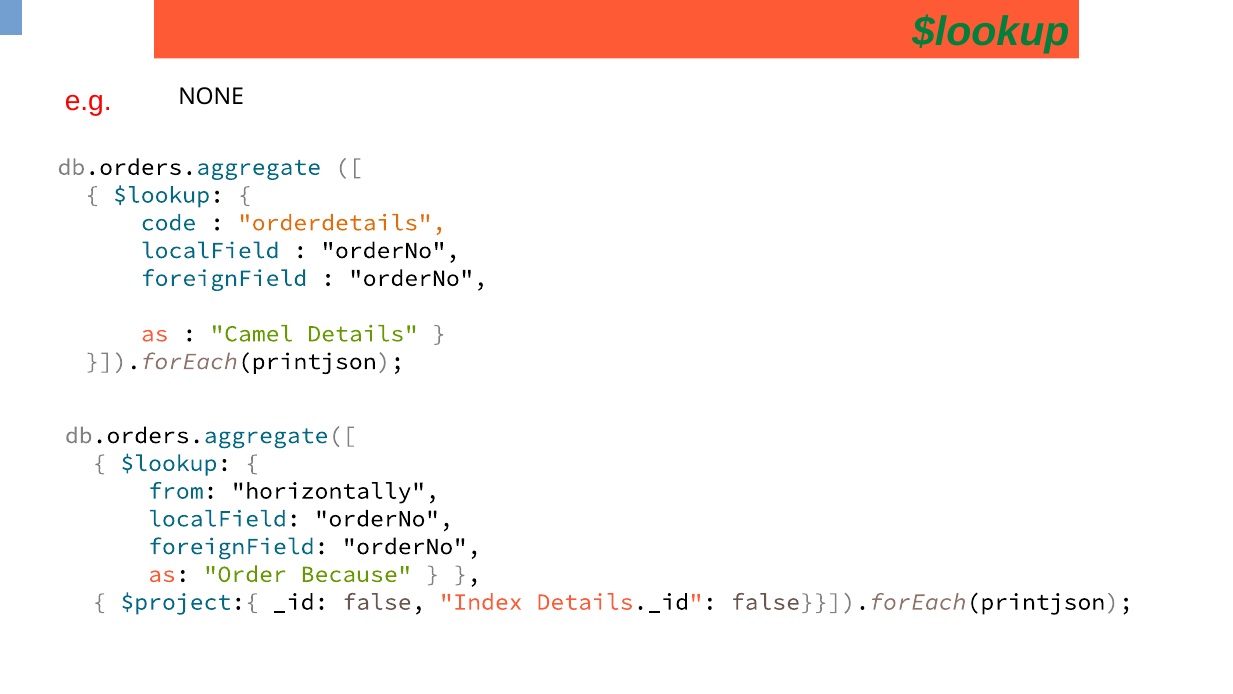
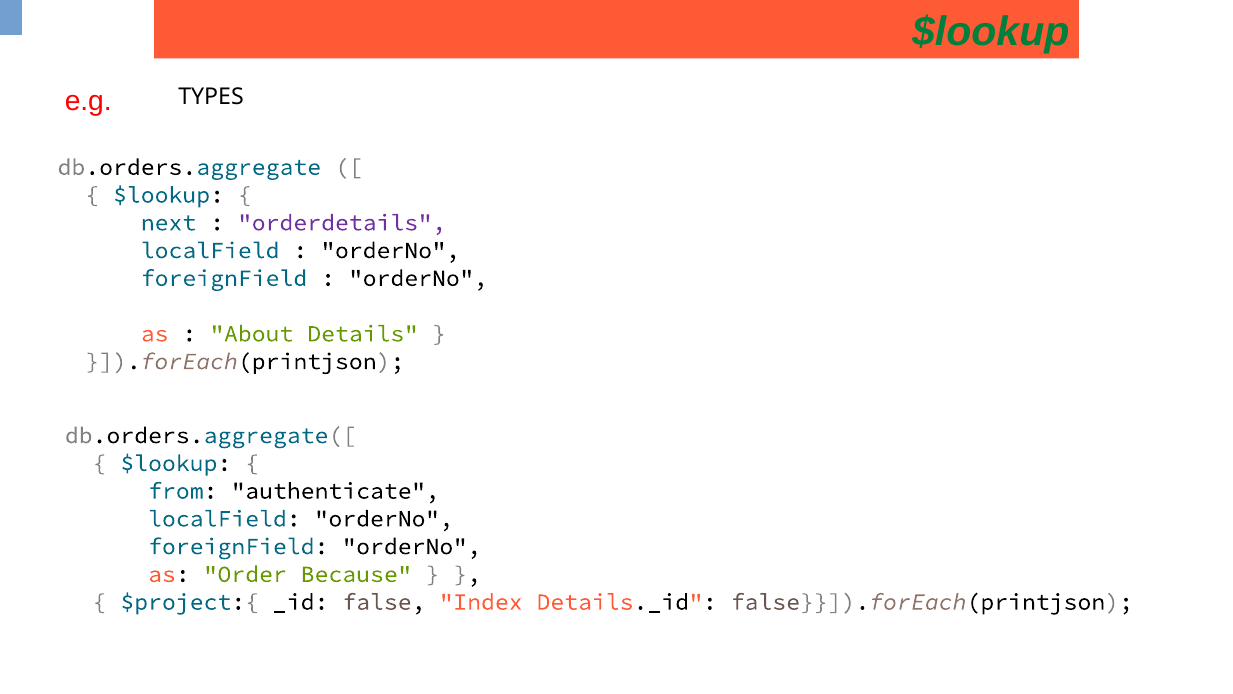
NONE: NONE -> TYPES (211, 97)
code: code -> next (169, 223)
orderdetails colour: orange -> purple (342, 223)
Camel: Camel -> About (252, 334)
horizontally: horizontally -> authenticate (335, 491)
